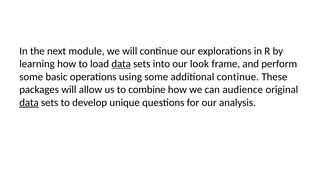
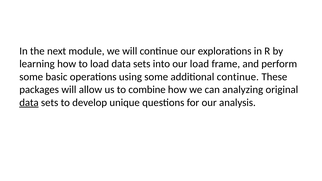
data underline: present -> none (121, 64)
our look: look -> load (199, 64)
audience: audience -> analyzing (243, 90)
